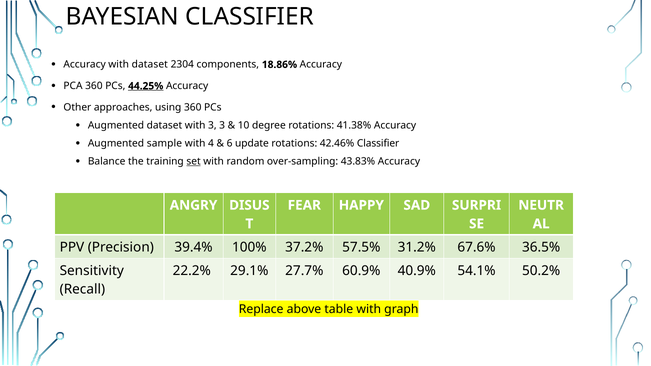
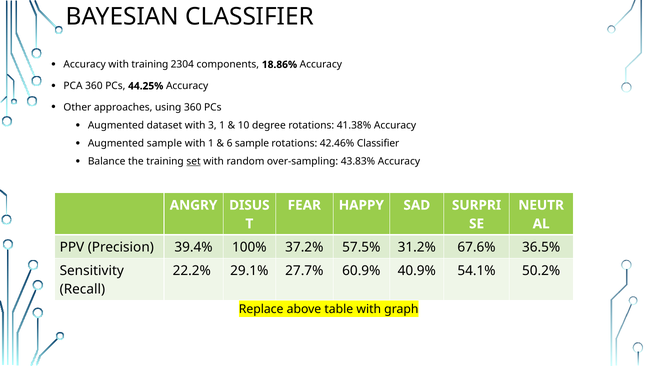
with dataset: dataset -> training (150, 65)
44.25% underline: present -> none (146, 86)
3 3: 3 -> 1 (222, 126)
with 4: 4 -> 1 (211, 144)
6 update: update -> sample (252, 144)
